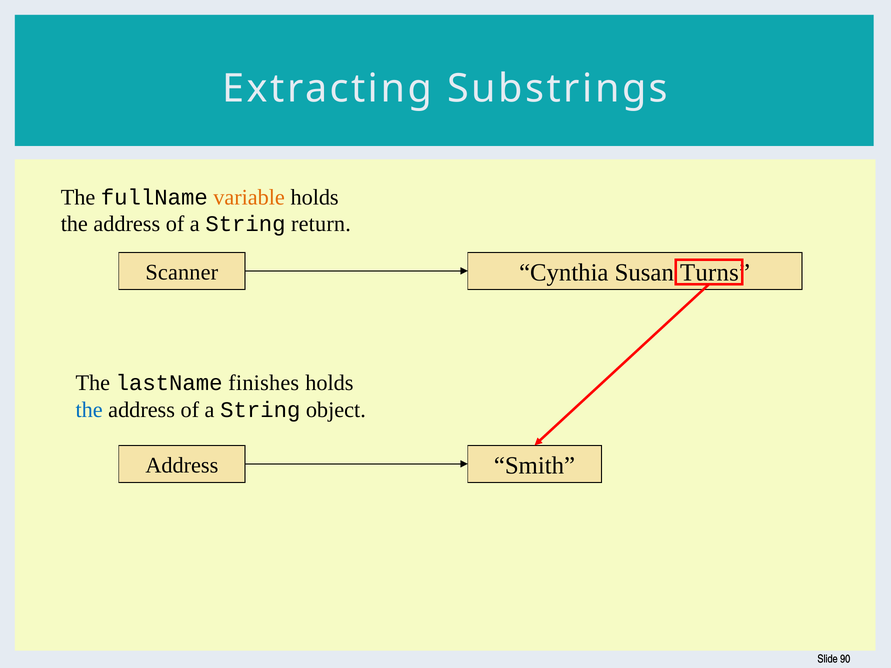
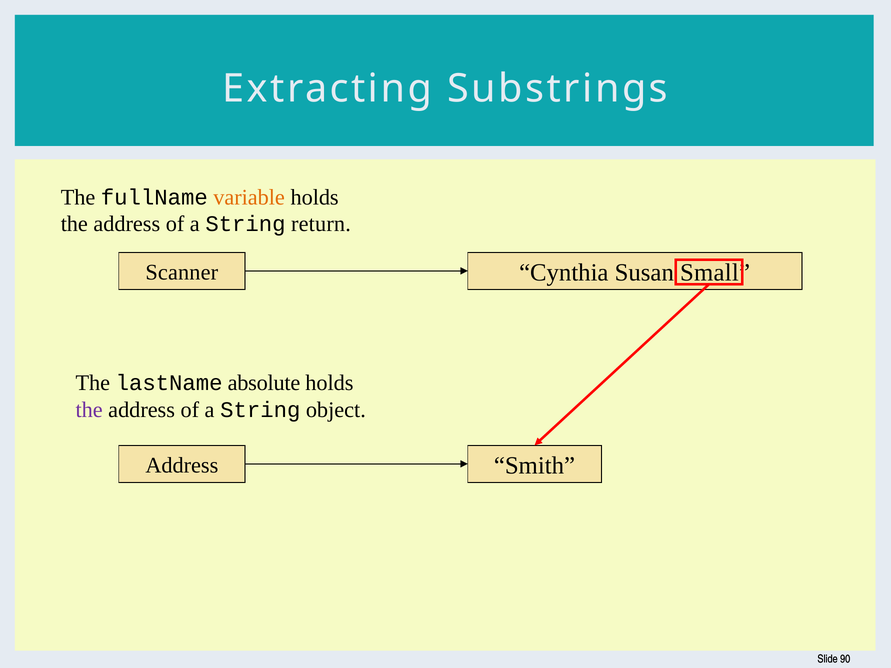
Turns: Turns -> Small (715, 273)
finishes: finishes -> absolute (264, 383)
the colour: blue -> purple (89, 410)
